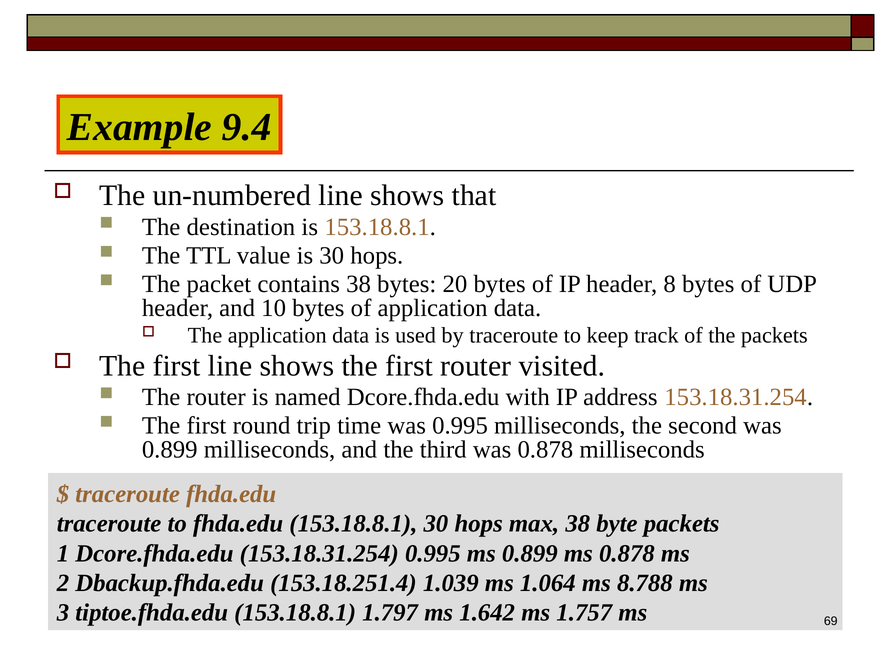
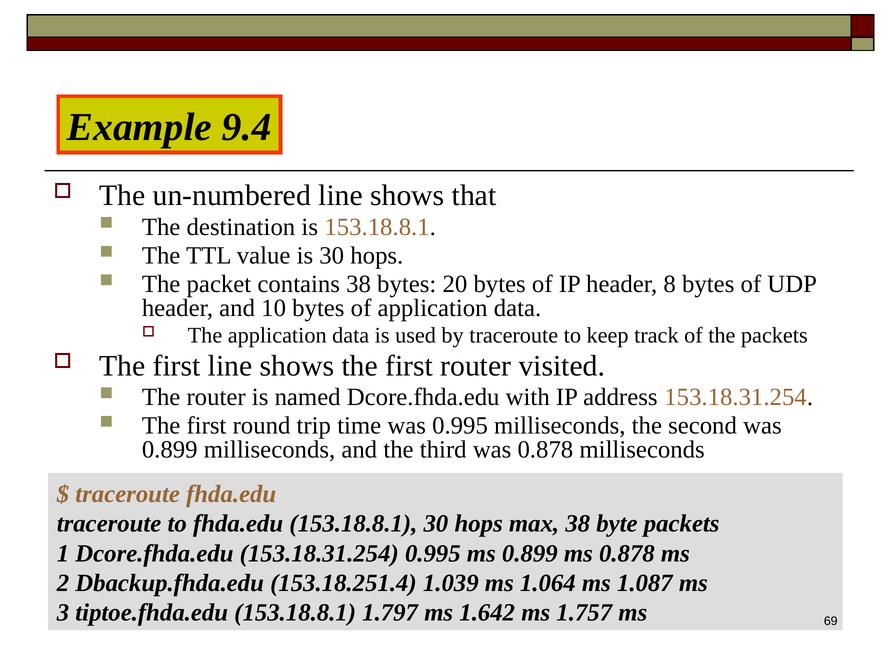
8.788: 8.788 -> 1.087 (645, 583)
